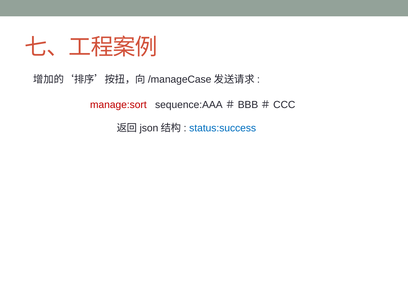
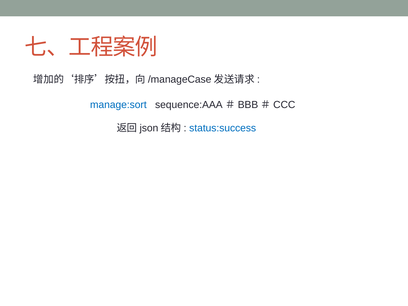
manage:sort colour: red -> blue (118, 105)
